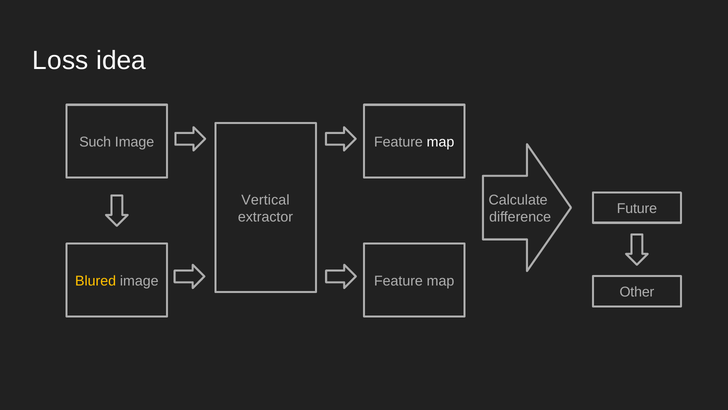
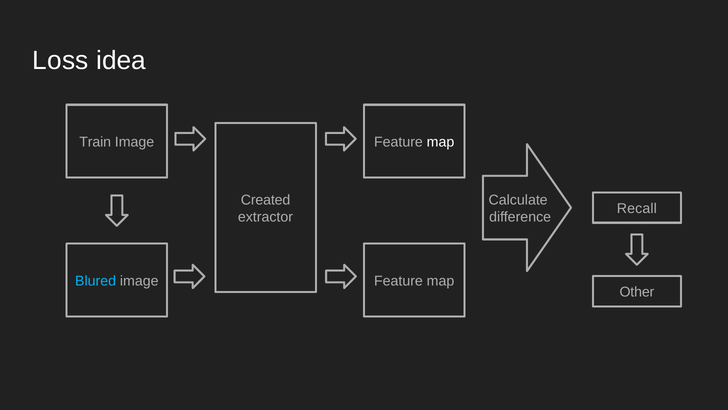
Such: Such -> Train (95, 142)
Vertical: Vertical -> Created (266, 200)
Future: Future -> Recall (637, 208)
Blured colour: yellow -> light blue (96, 281)
